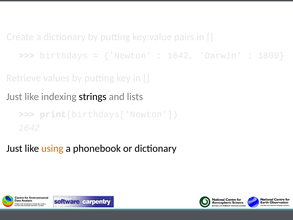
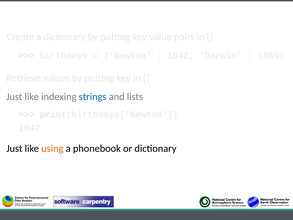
strings colour: black -> blue (93, 97)
